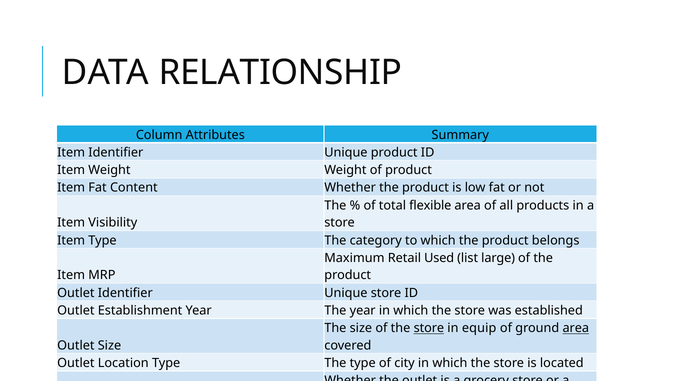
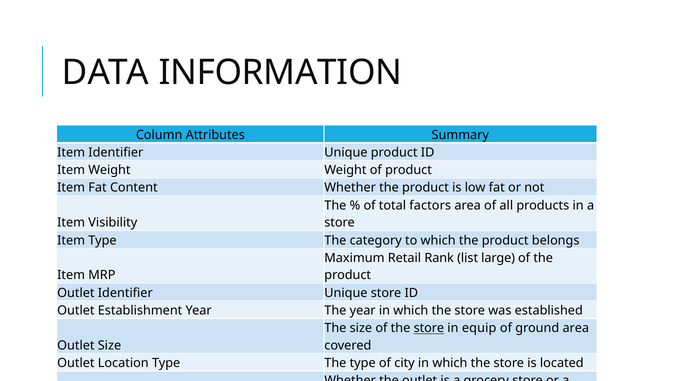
RELATIONSHIP: RELATIONSHIP -> INFORMATION (280, 73)
flexible: flexible -> factors (430, 205)
Used: Used -> Rank (439, 258)
area underline: present -> none (576, 328)
